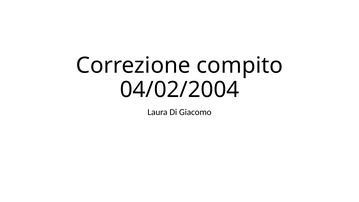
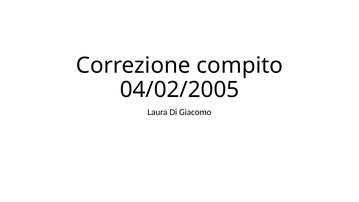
04/02/2004: 04/02/2004 -> 04/02/2005 (179, 90)
